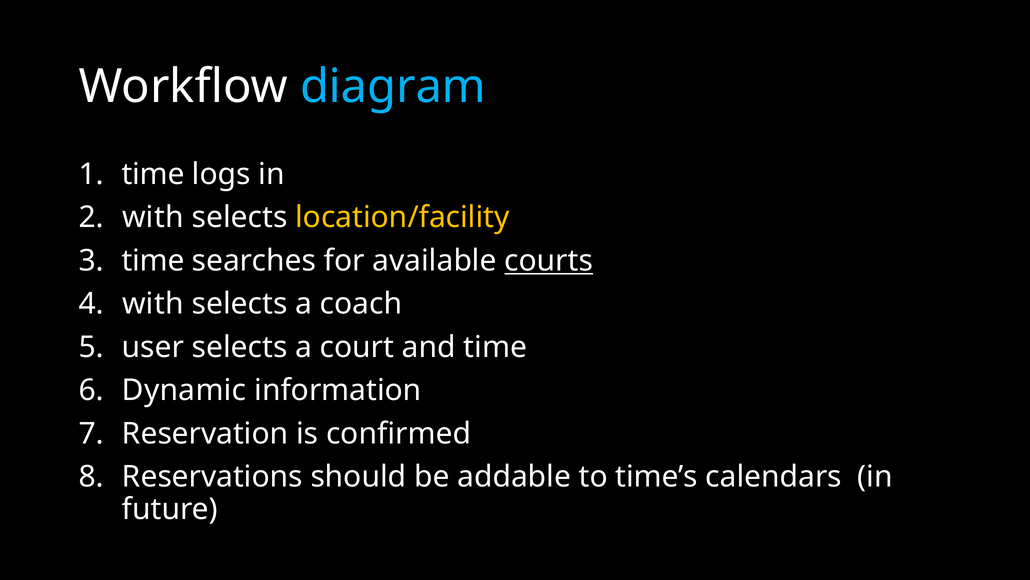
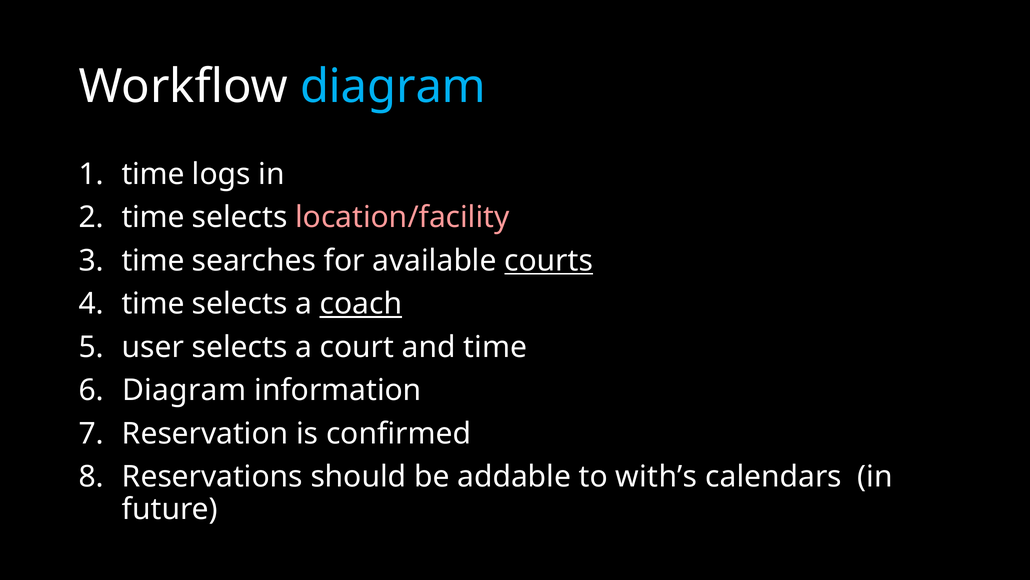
with: with -> time (153, 217)
location/facility colour: yellow -> pink (402, 217)
with: with -> time (153, 304)
coach underline: none -> present (361, 304)
Dynamic: Dynamic -> Diagram (184, 390)
time’s: time’s -> with’s (656, 476)
